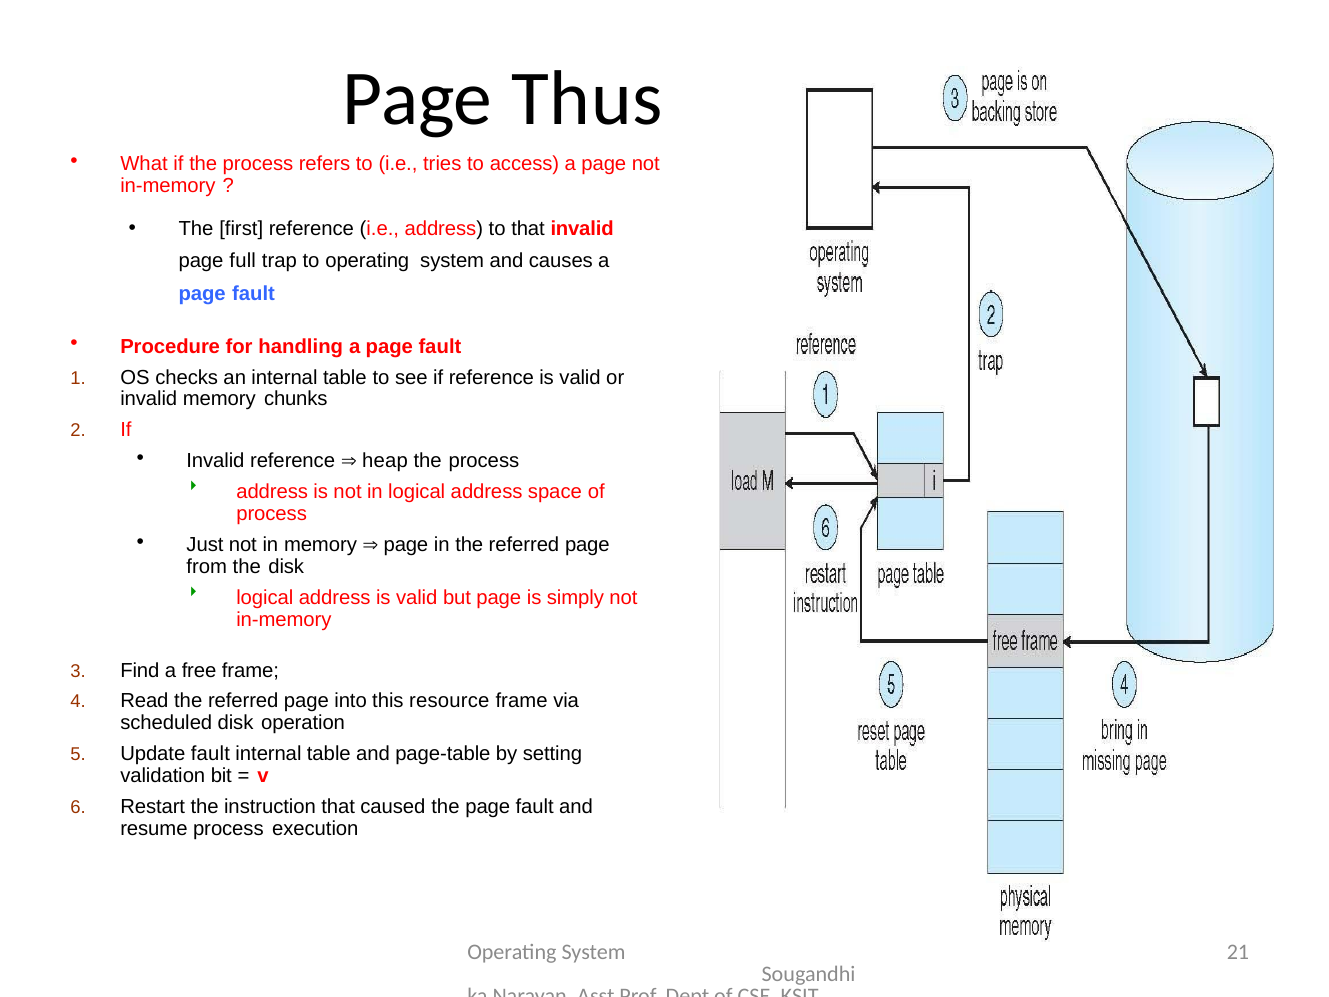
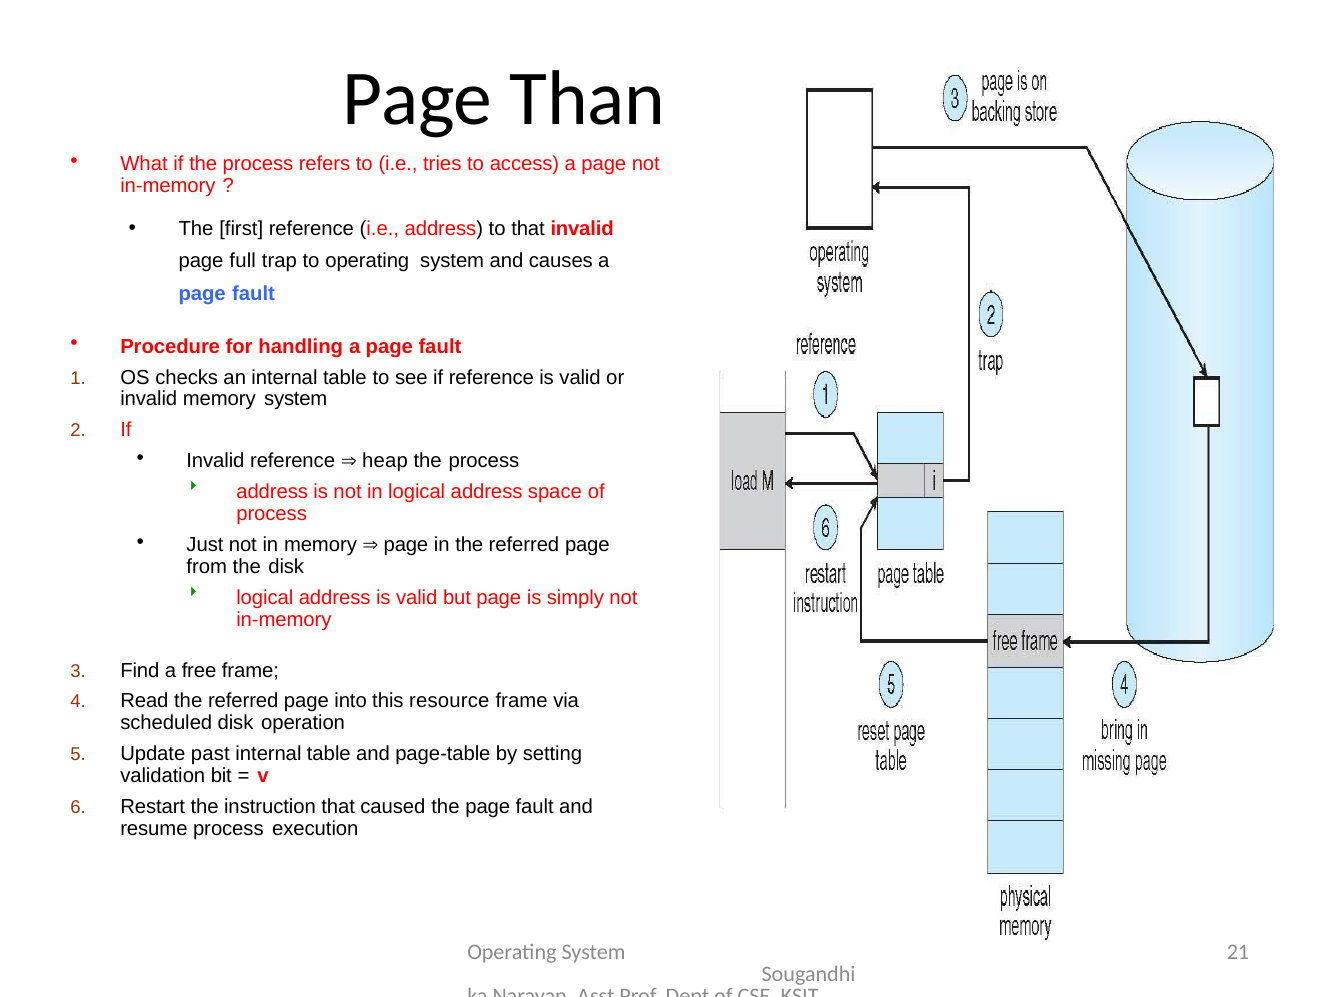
Thus: Thus -> Than (588, 98)
memory chunks: chunks -> system (296, 399)
Update fault: fault -> past (210, 754)
